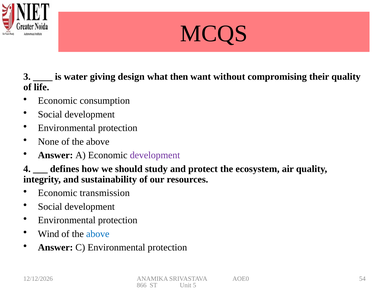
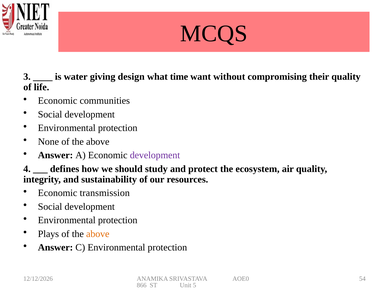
then: then -> time (179, 77)
consumption: consumption -> communities (105, 101)
Wind: Wind -> Plays (48, 234)
above colour: blue -> orange (98, 234)
